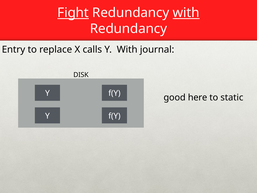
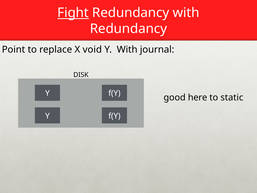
with underline: present -> none (186, 13)
Entry: Entry -> Point (13, 49)
calls: calls -> void (92, 49)
